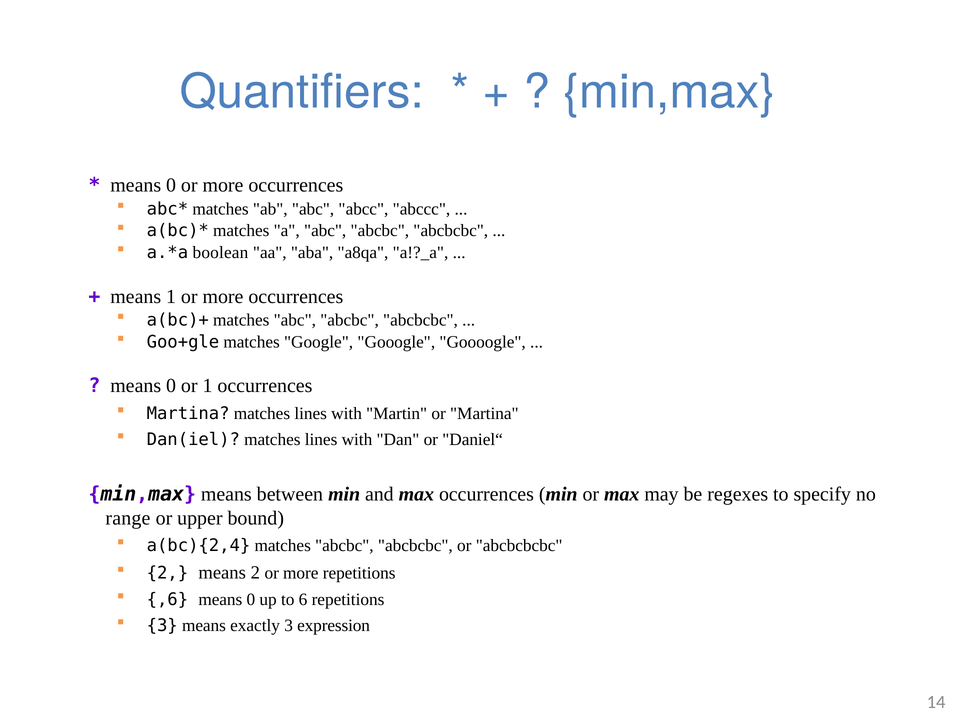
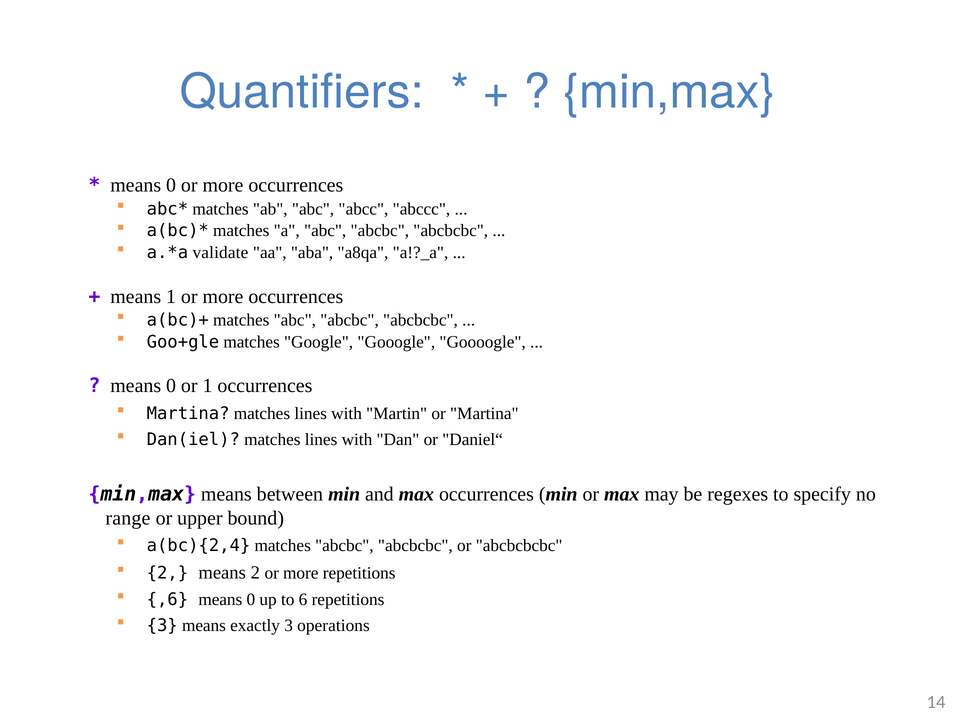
boolean: boolean -> validate (220, 253)
expression: expression -> operations (333, 626)
